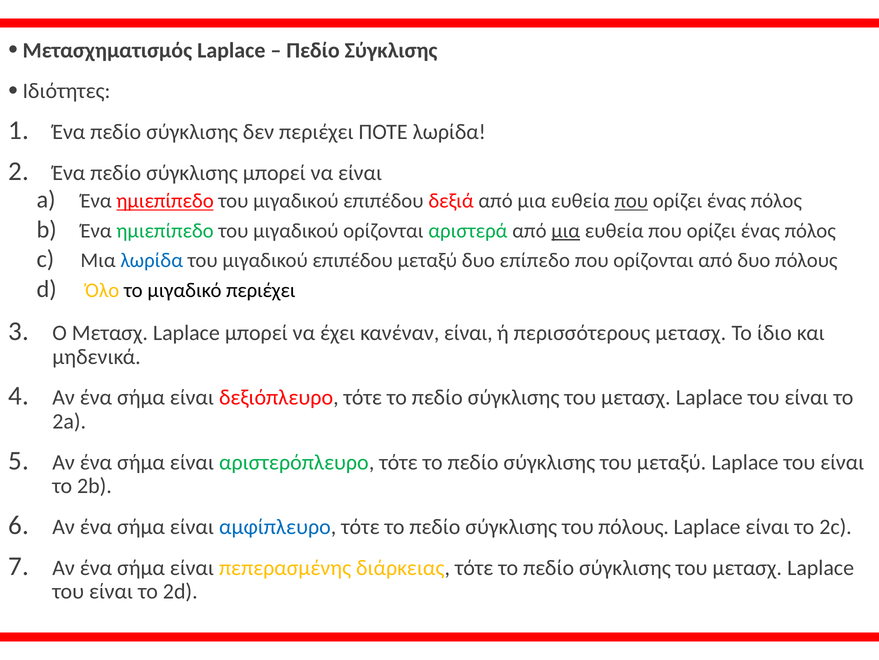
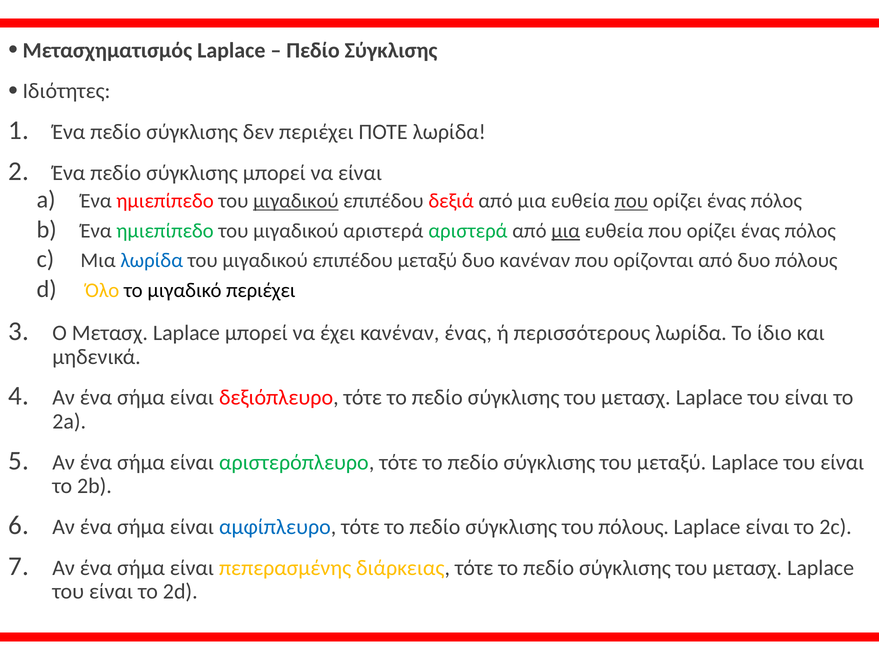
ημιεπίπεδο underline: present -> none (165, 201)
μιγαδικού underline: none -> present (296, 201)
μιγαδικού ορίζονται: ορίζονται -> αριστερά (383, 231)
δυο επίπεδο: επίπεδο -> κανέναν (535, 260)
κανέναν είναι: είναι -> ένας (468, 333)
περισσότερους μετασχ: μετασχ -> λωρίδα (691, 333)
